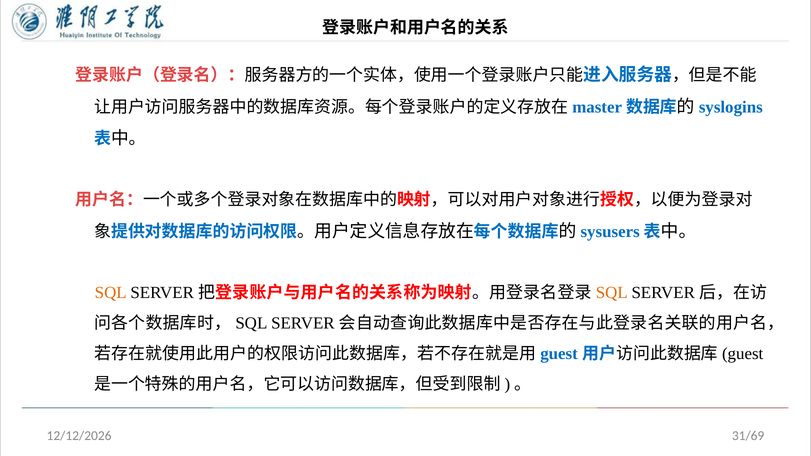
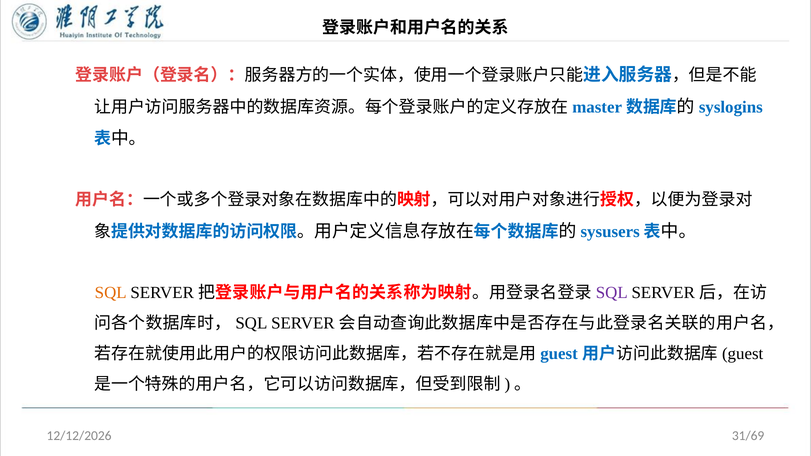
SQL colour: orange -> purple (612, 293)
